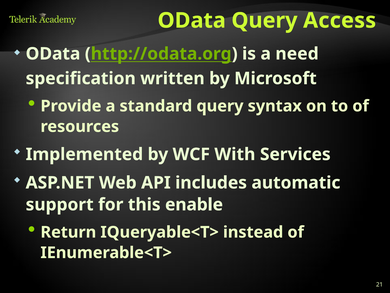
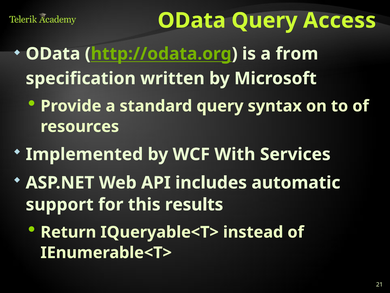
need: need -> from (297, 54)
enable: enable -> results (194, 204)
